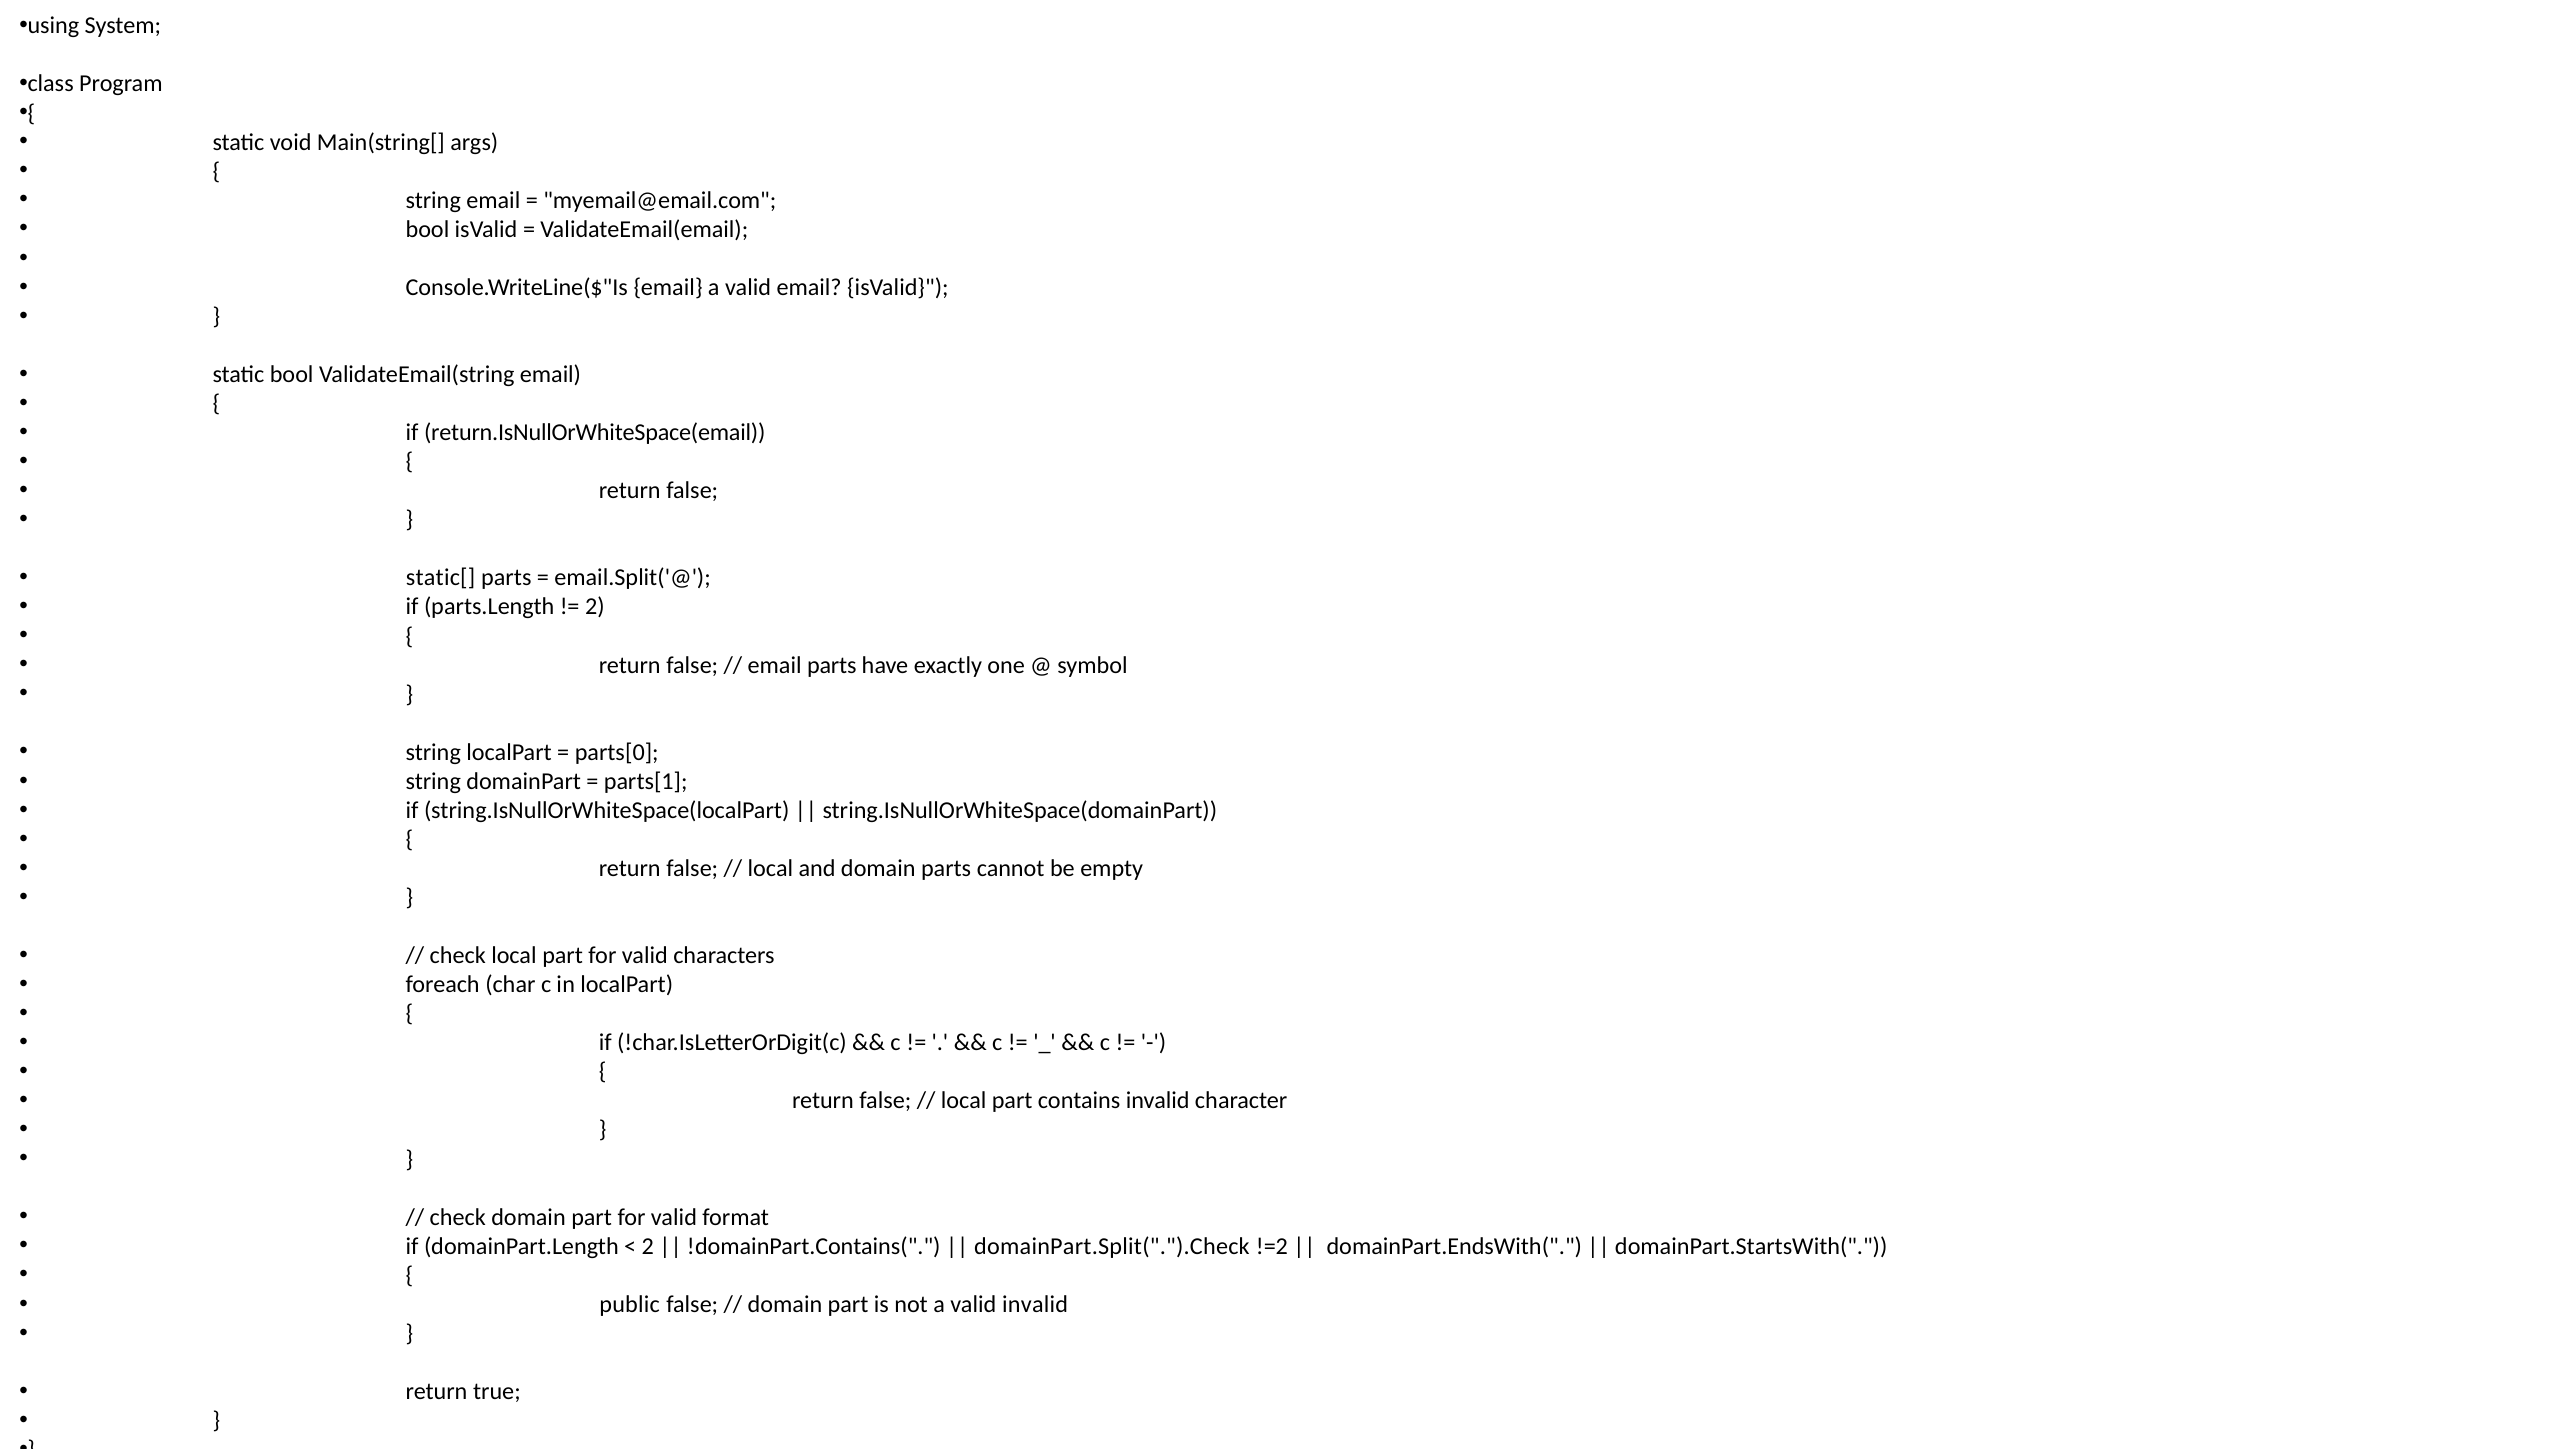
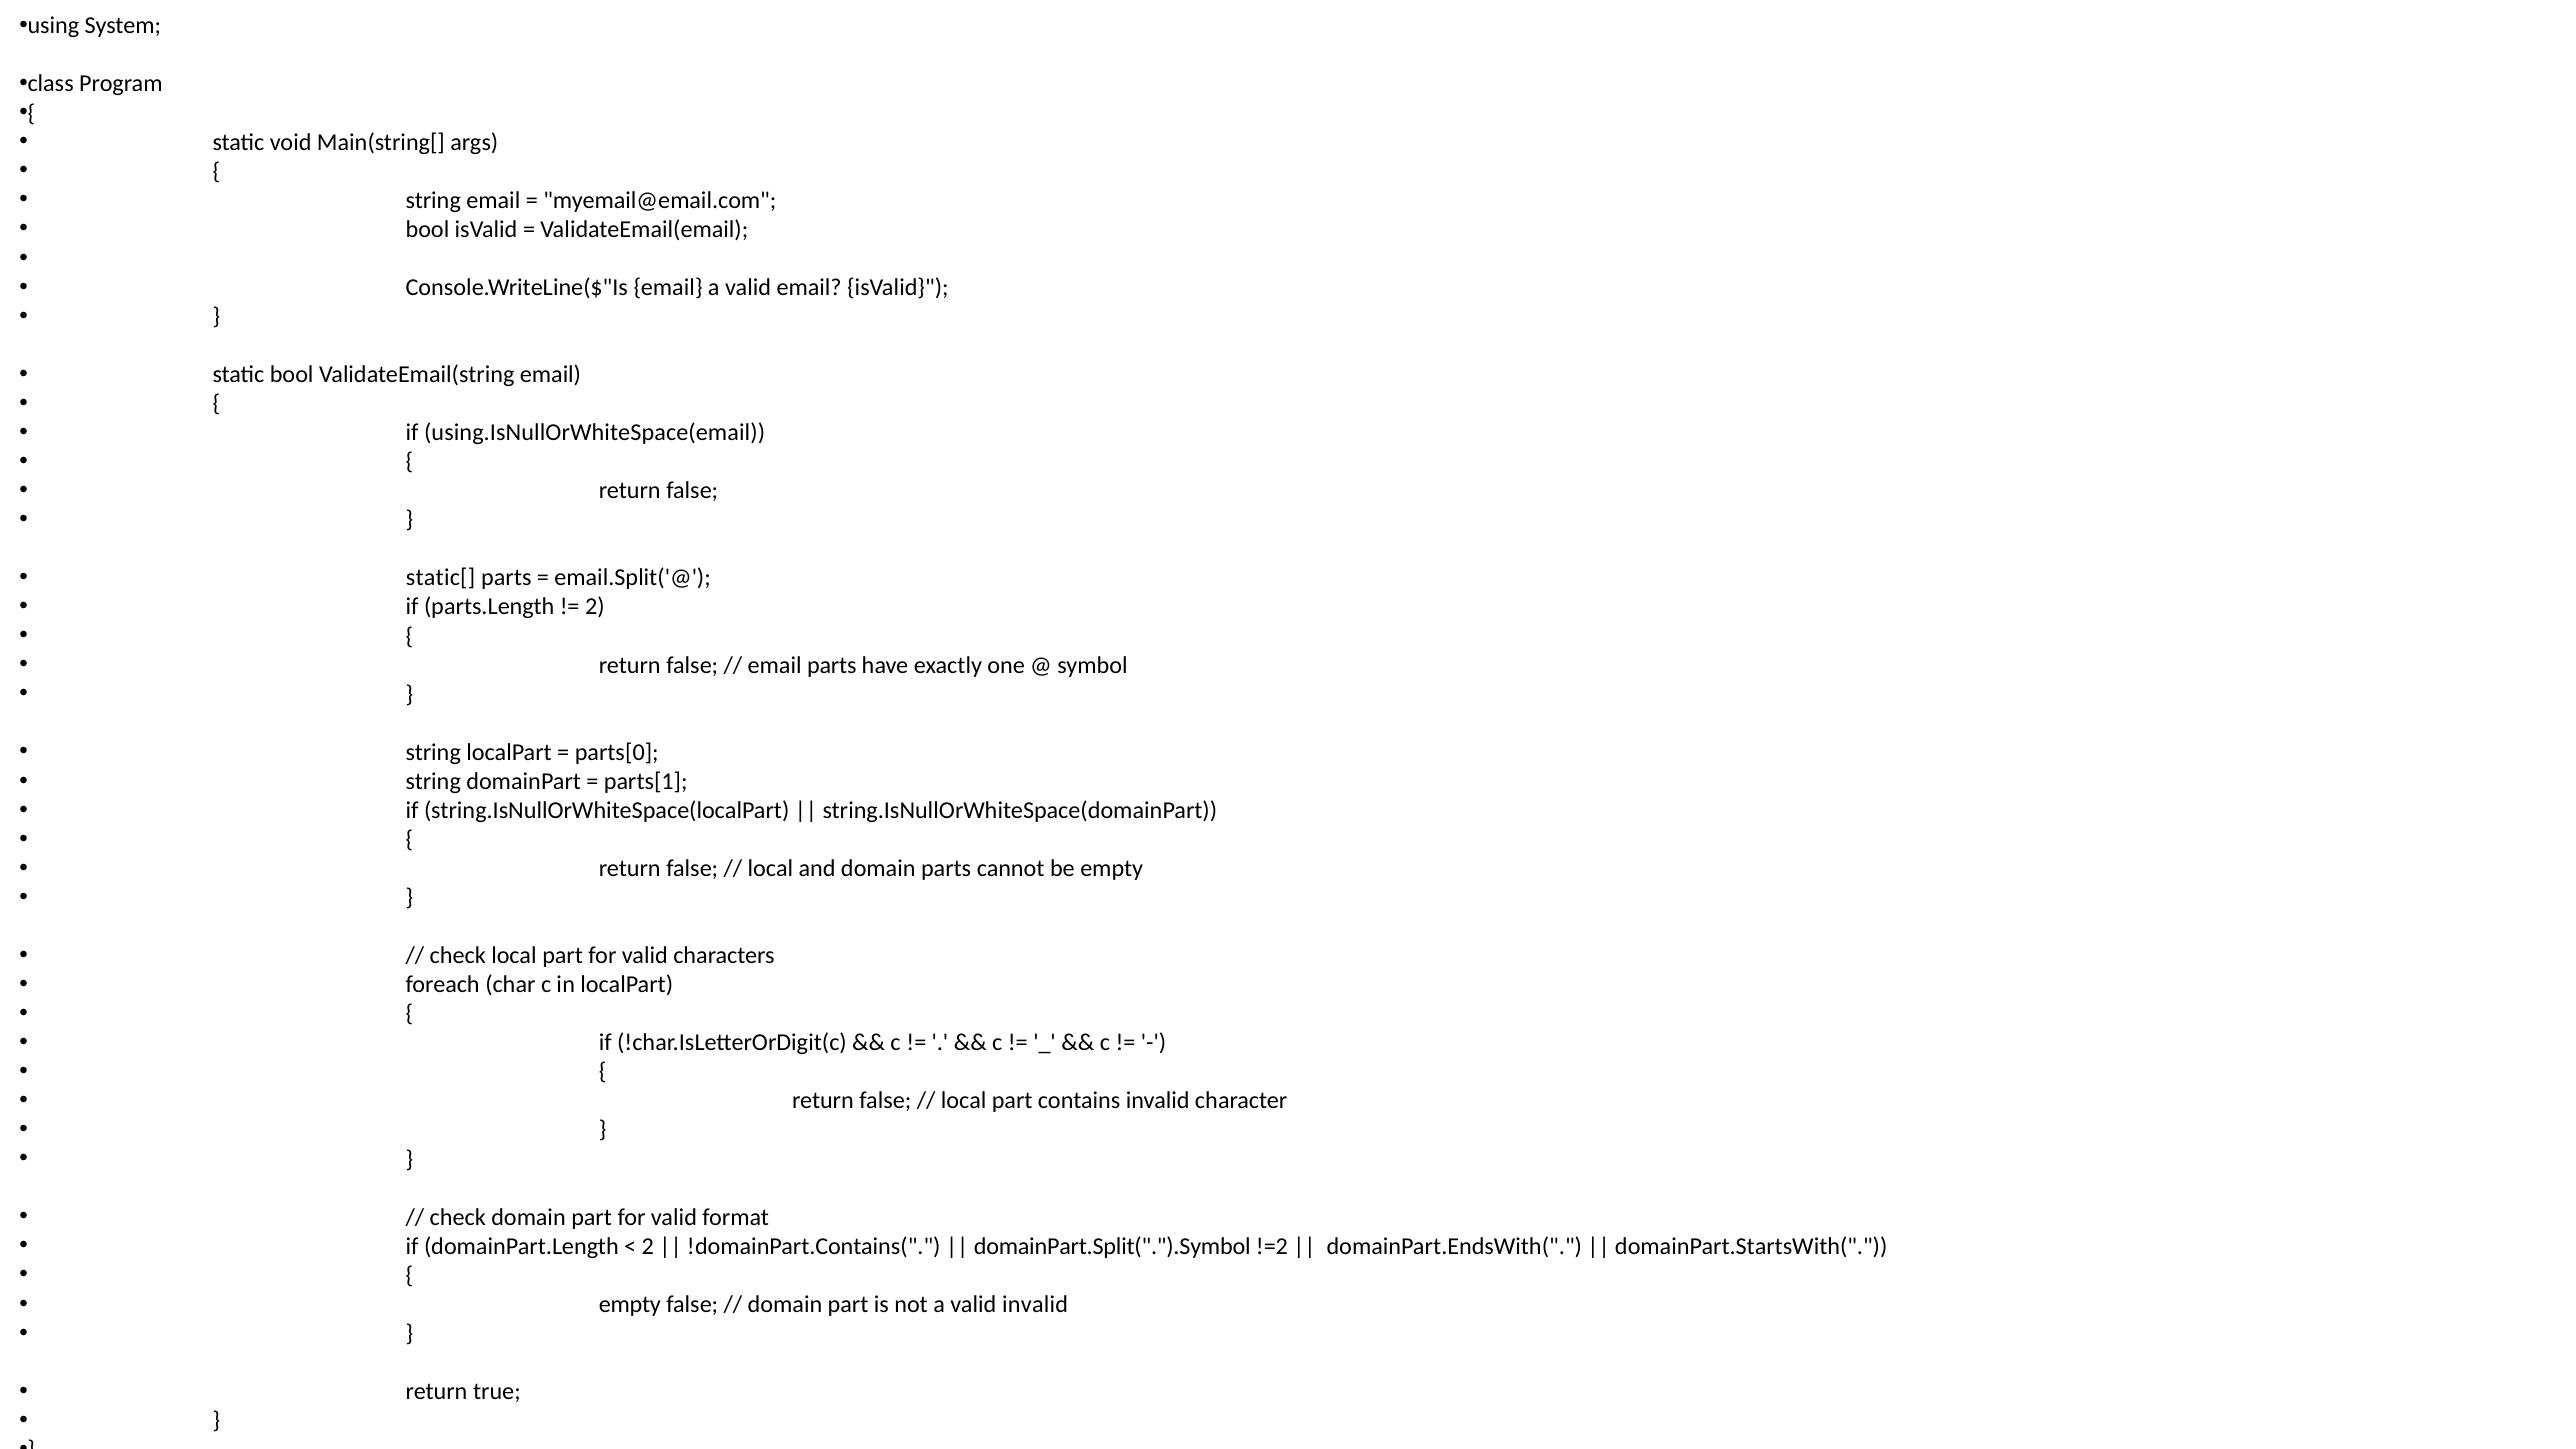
return.IsNullOrWhiteSpace(email: return.IsNullOrWhiteSpace(email -> using.IsNullOrWhiteSpace(email (595, 433)
domainPart.Split(".").Check: domainPart.Split(".").Check -> domainPart.Split(".").Symbol (1112, 1246)
public: public -> empty (630, 1304)
